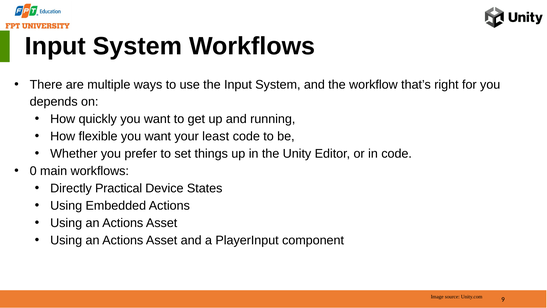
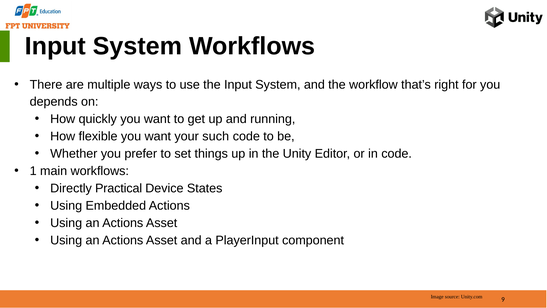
least: least -> such (216, 136)
0: 0 -> 1 (33, 171)
